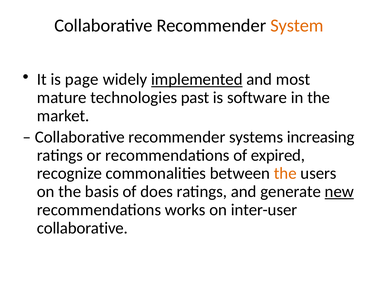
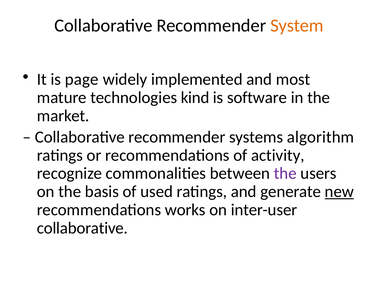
implemented underline: present -> none (197, 79)
past: past -> kind (195, 97)
increasing: increasing -> algorithm (321, 137)
expired: expired -> activity (278, 155)
the colour: orange -> purple (285, 173)
does: does -> used (157, 191)
